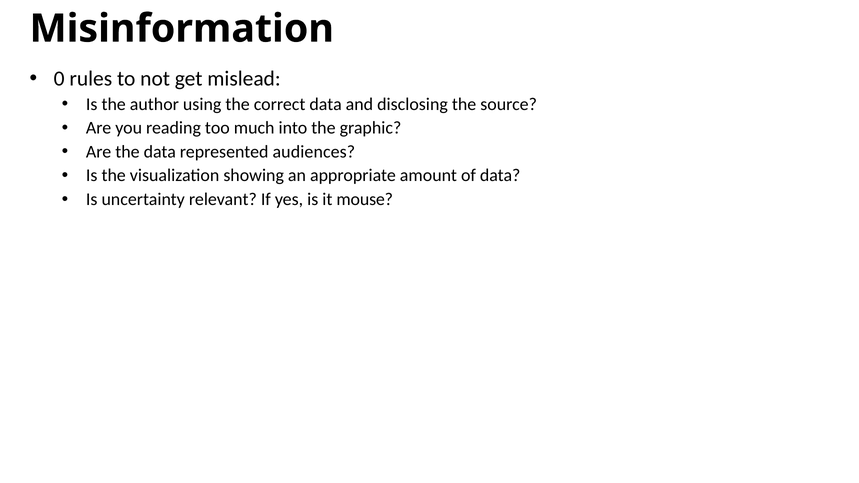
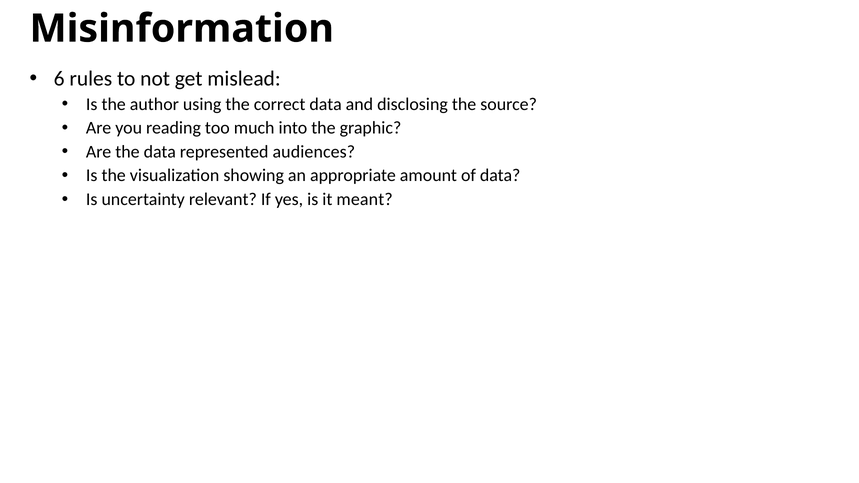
0: 0 -> 6 (59, 79)
mouse: mouse -> meant (365, 199)
